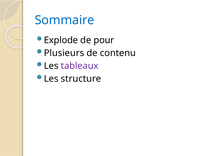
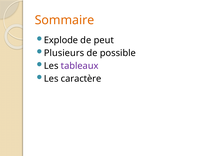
Sommaire colour: blue -> orange (65, 20)
pour: pour -> peut (104, 40)
contenu: contenu -> possible (118, 53)
structure: structure -> caractère (81, 79)
